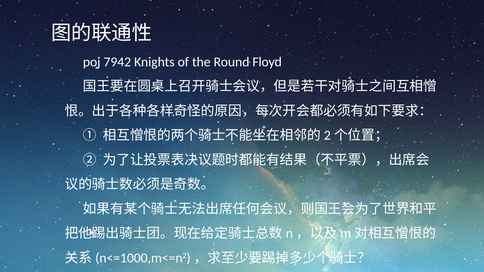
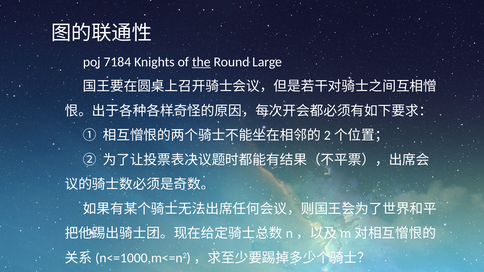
7942: 7942 -> 7184 (117, 62)
the underline: none -> present (201, 62)
Floyd: Floyd -> Large (267, 62)
